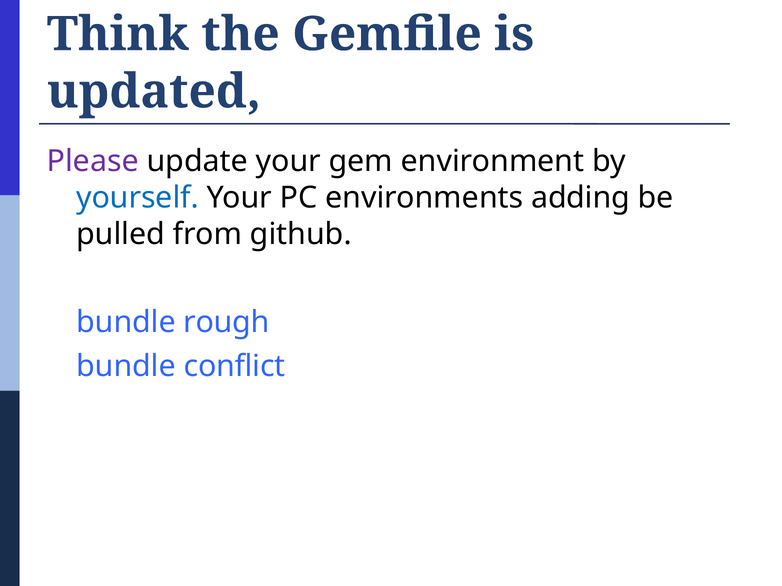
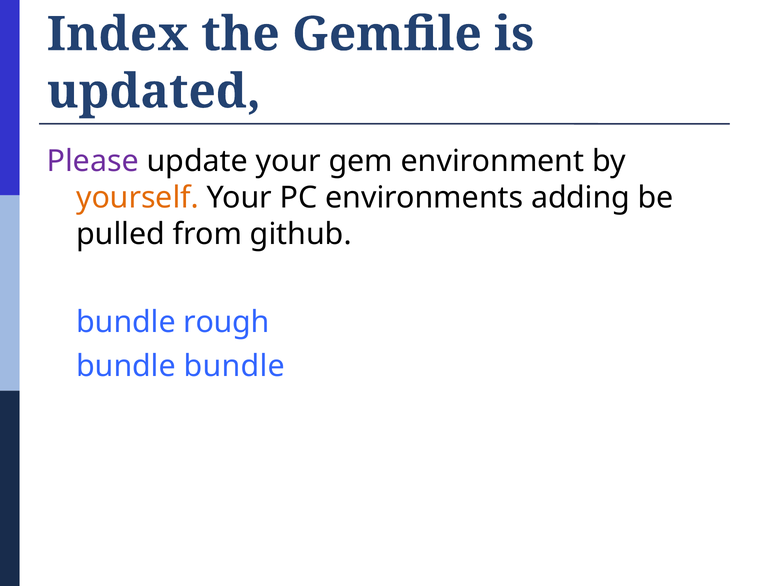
Think: Think -> Index (118, 34)
yourself colour: blue -> orange (137, 198)
bundle conflict: conflict -> bundle (234, 367)
